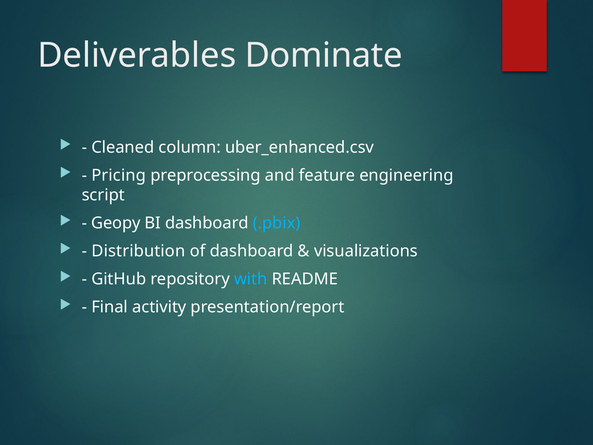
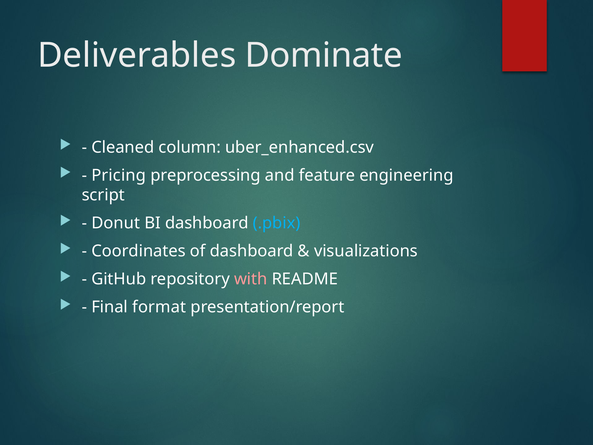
Geopy: Geopy -> Donut (116, 223)
Distribution: Distribution -> Coordinates (139, 251)
with colour: light blue -> pink (251, 279)
activity: activity -> format (159, 307)
